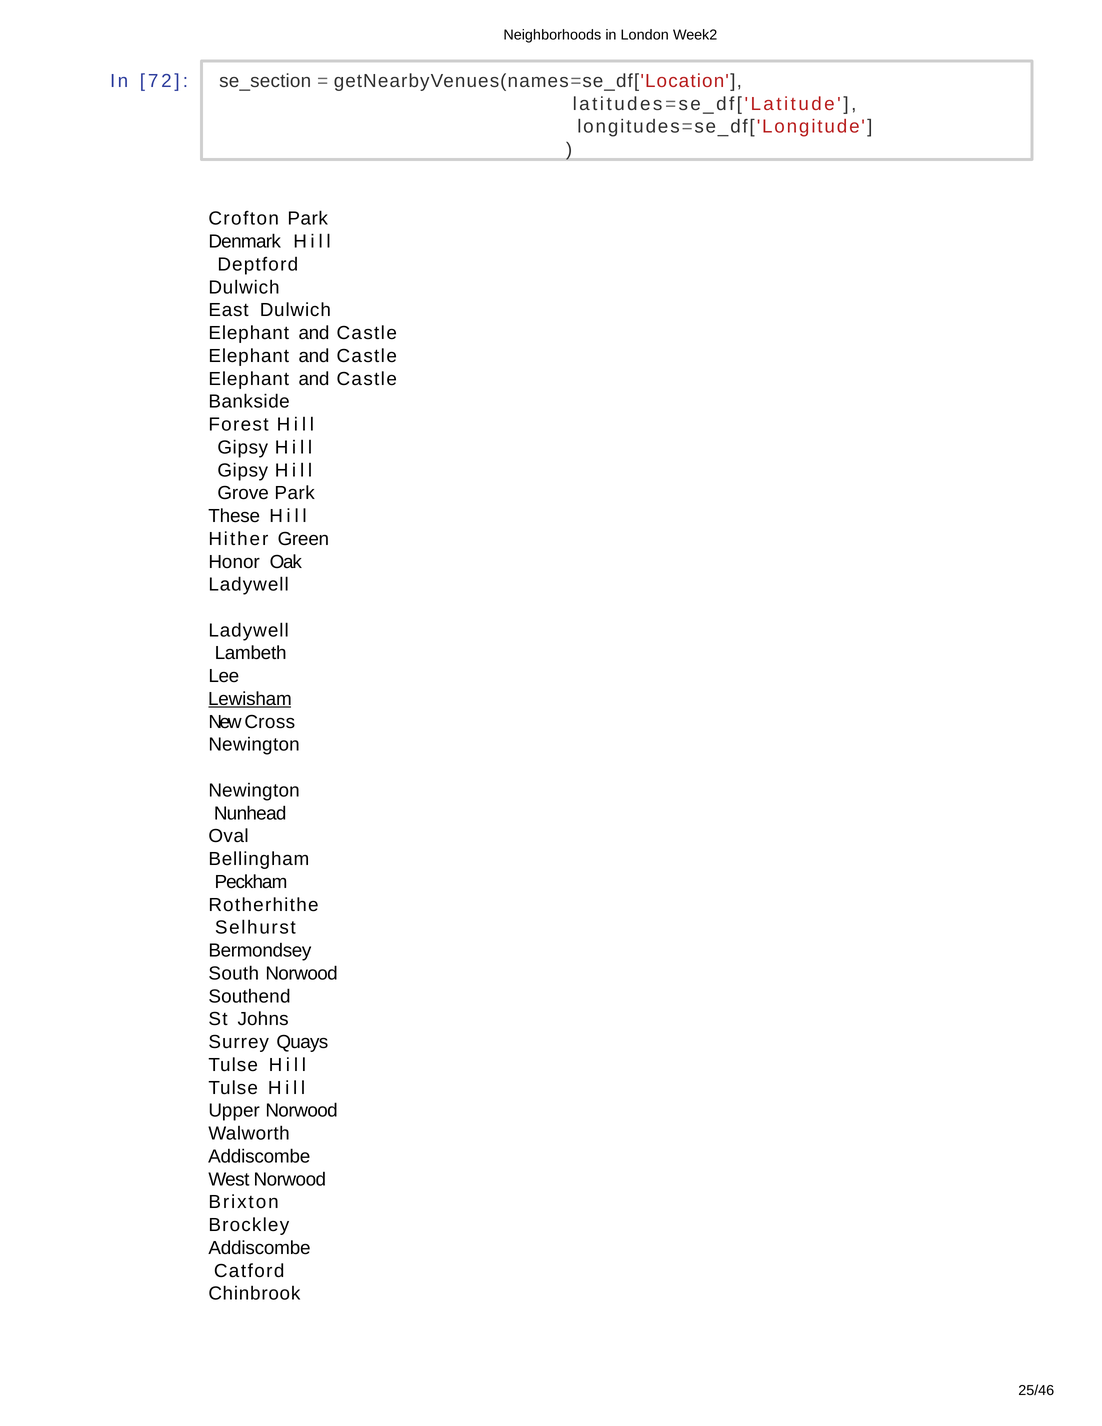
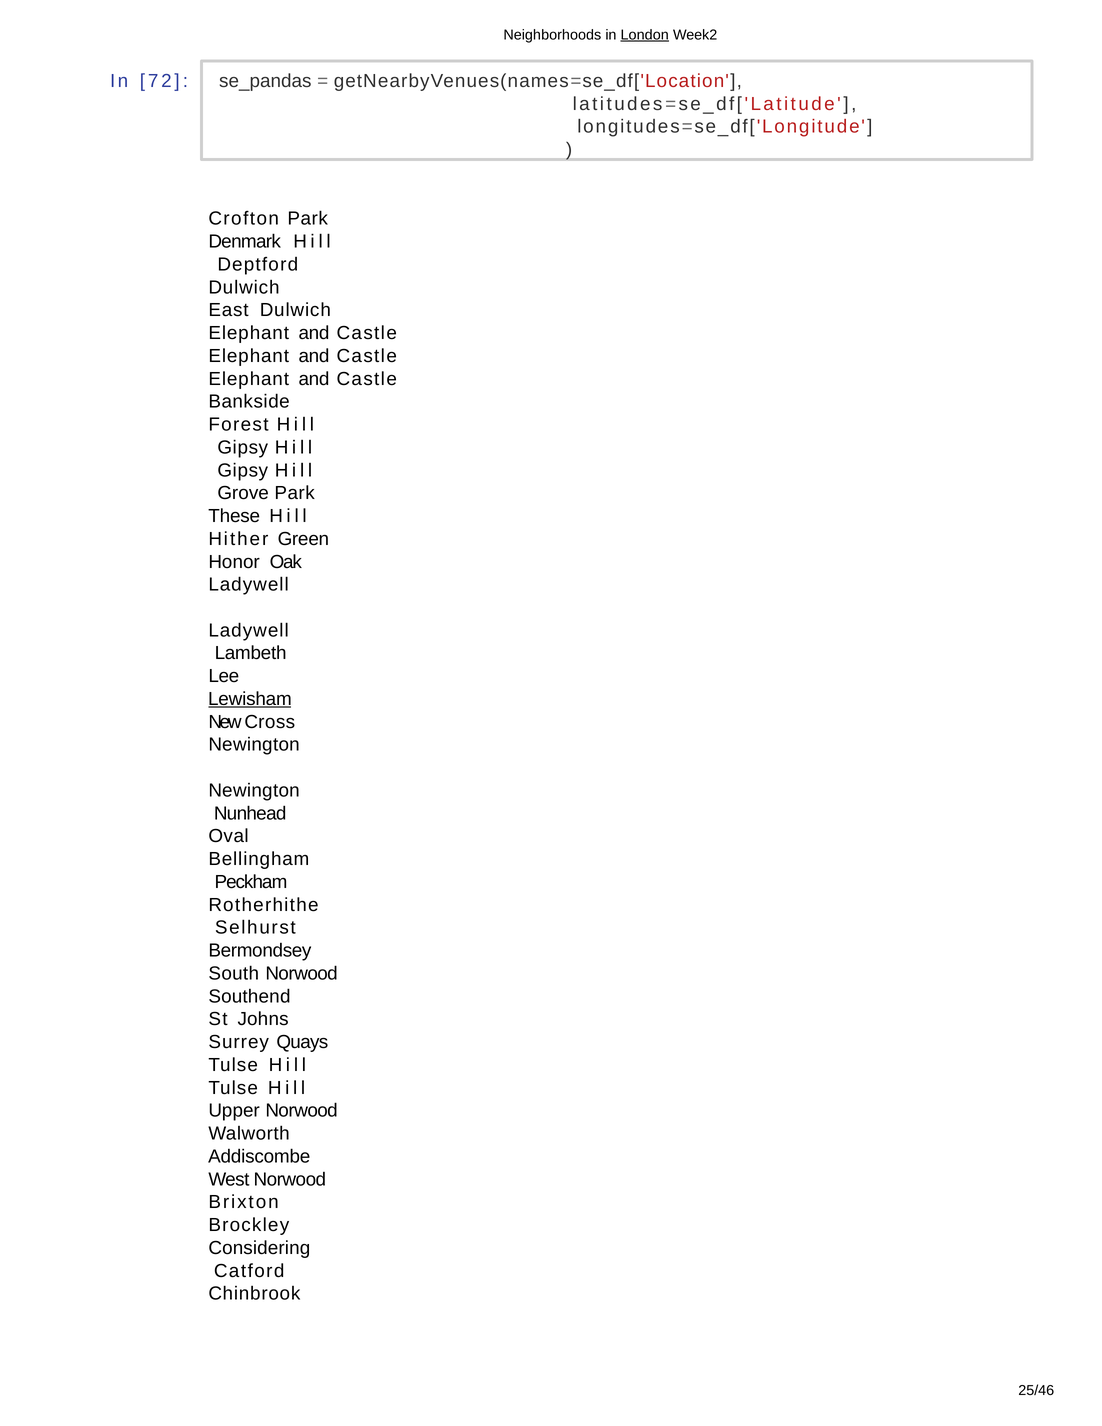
London underline: none -> present (645, 35)
se_section: se_section -> se_pandas (265, 81)
Addiscombe: Addiscombe -> Considering (259, 1248)
